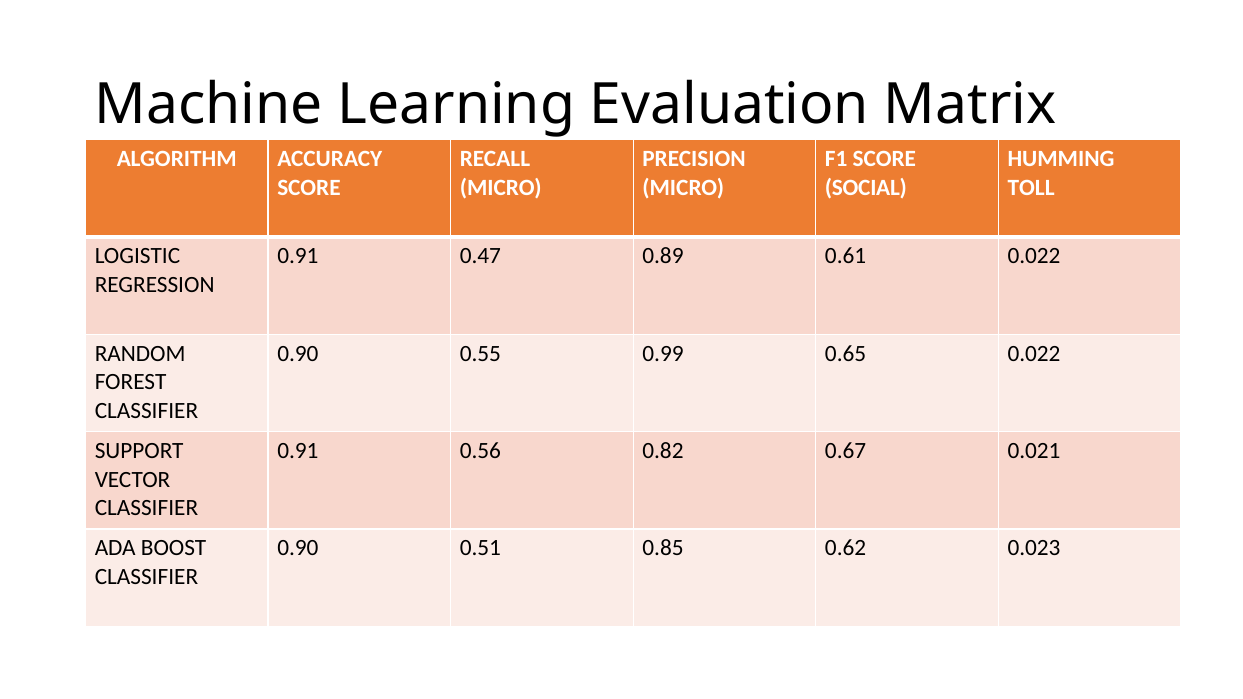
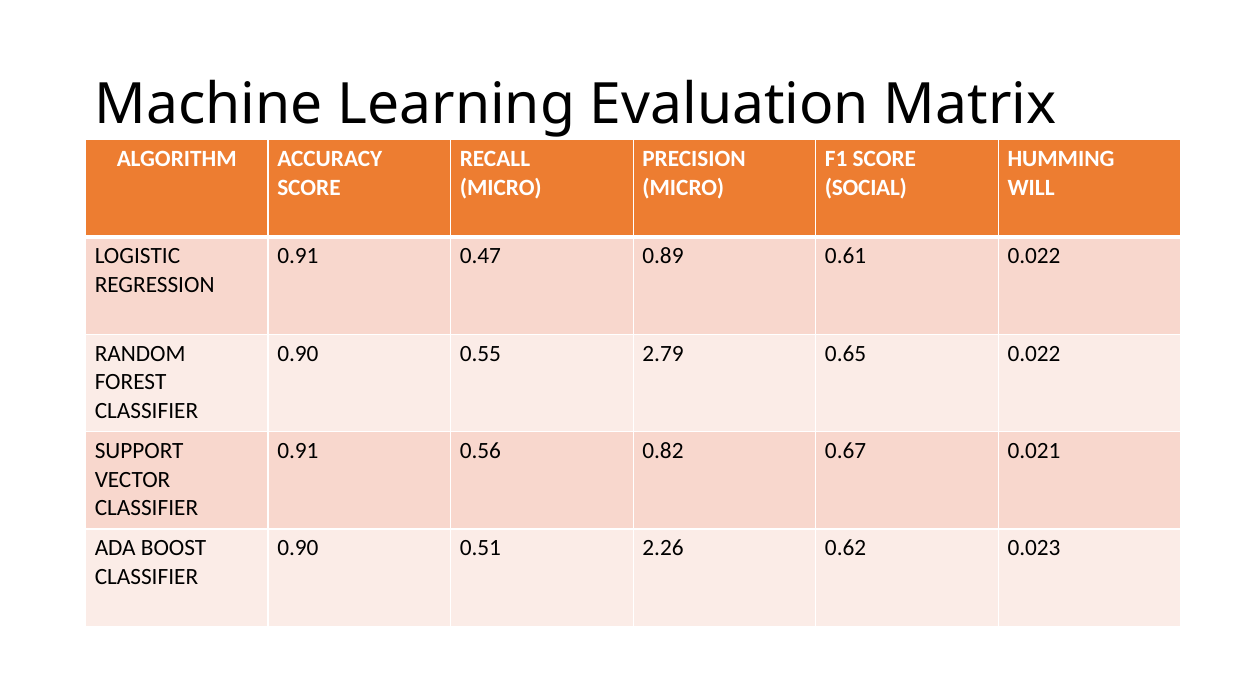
TOLL: TOLL -> WILL (1031, 187)
0.99: 0.99 -> 2.79 (663, 354)
0.85: 0.85 -> 2.26 (663, 548)
